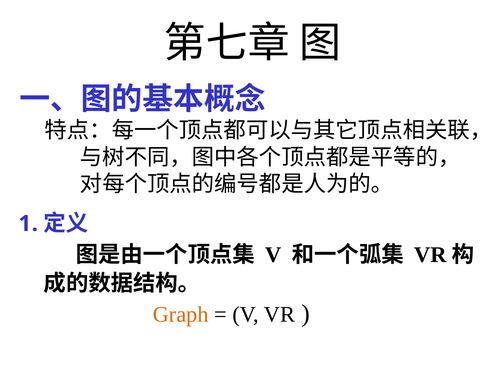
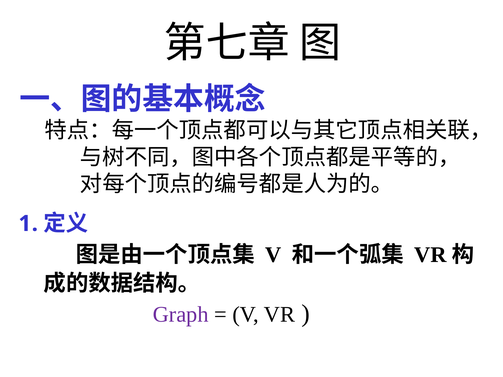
Graph colour: orange -> purple (181, 315)
